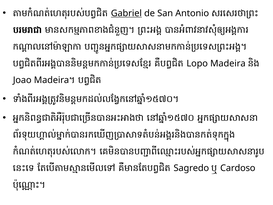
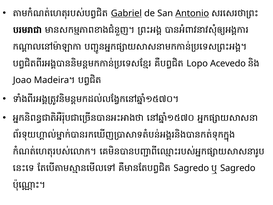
Antonio underline: none -> present (192, 13)
Madeira: Madeira -> Acevedo (228, 63)
Cardoso: Cardoso -> Sagredo (238, 168)
